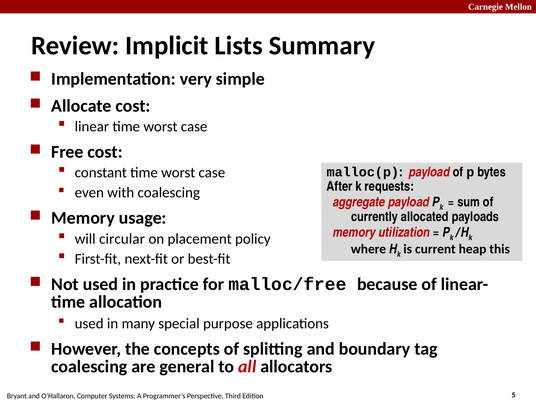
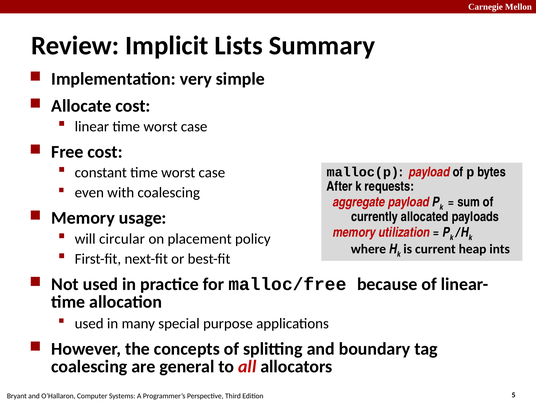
this: this -> ints (500, 249)
